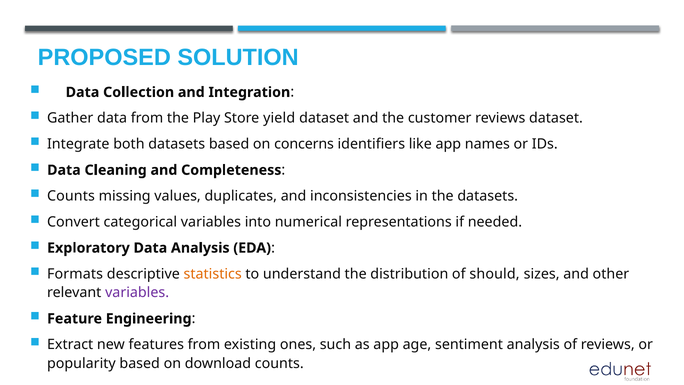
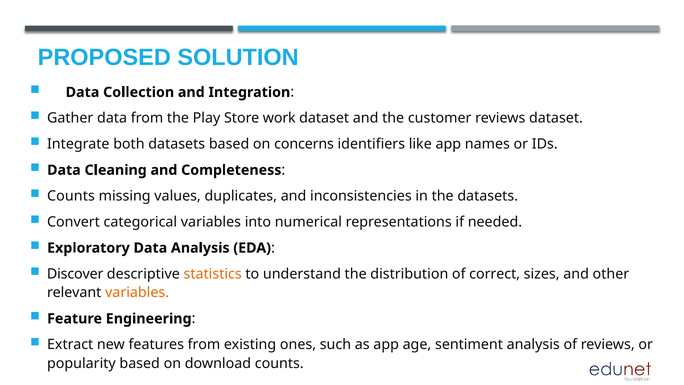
yield: yield -> work (279, 118)
Formats: Formats -> Discover (75, 274)
should: should -> correct (495, 274)
variables colour: purple -> orange (137, 293)
